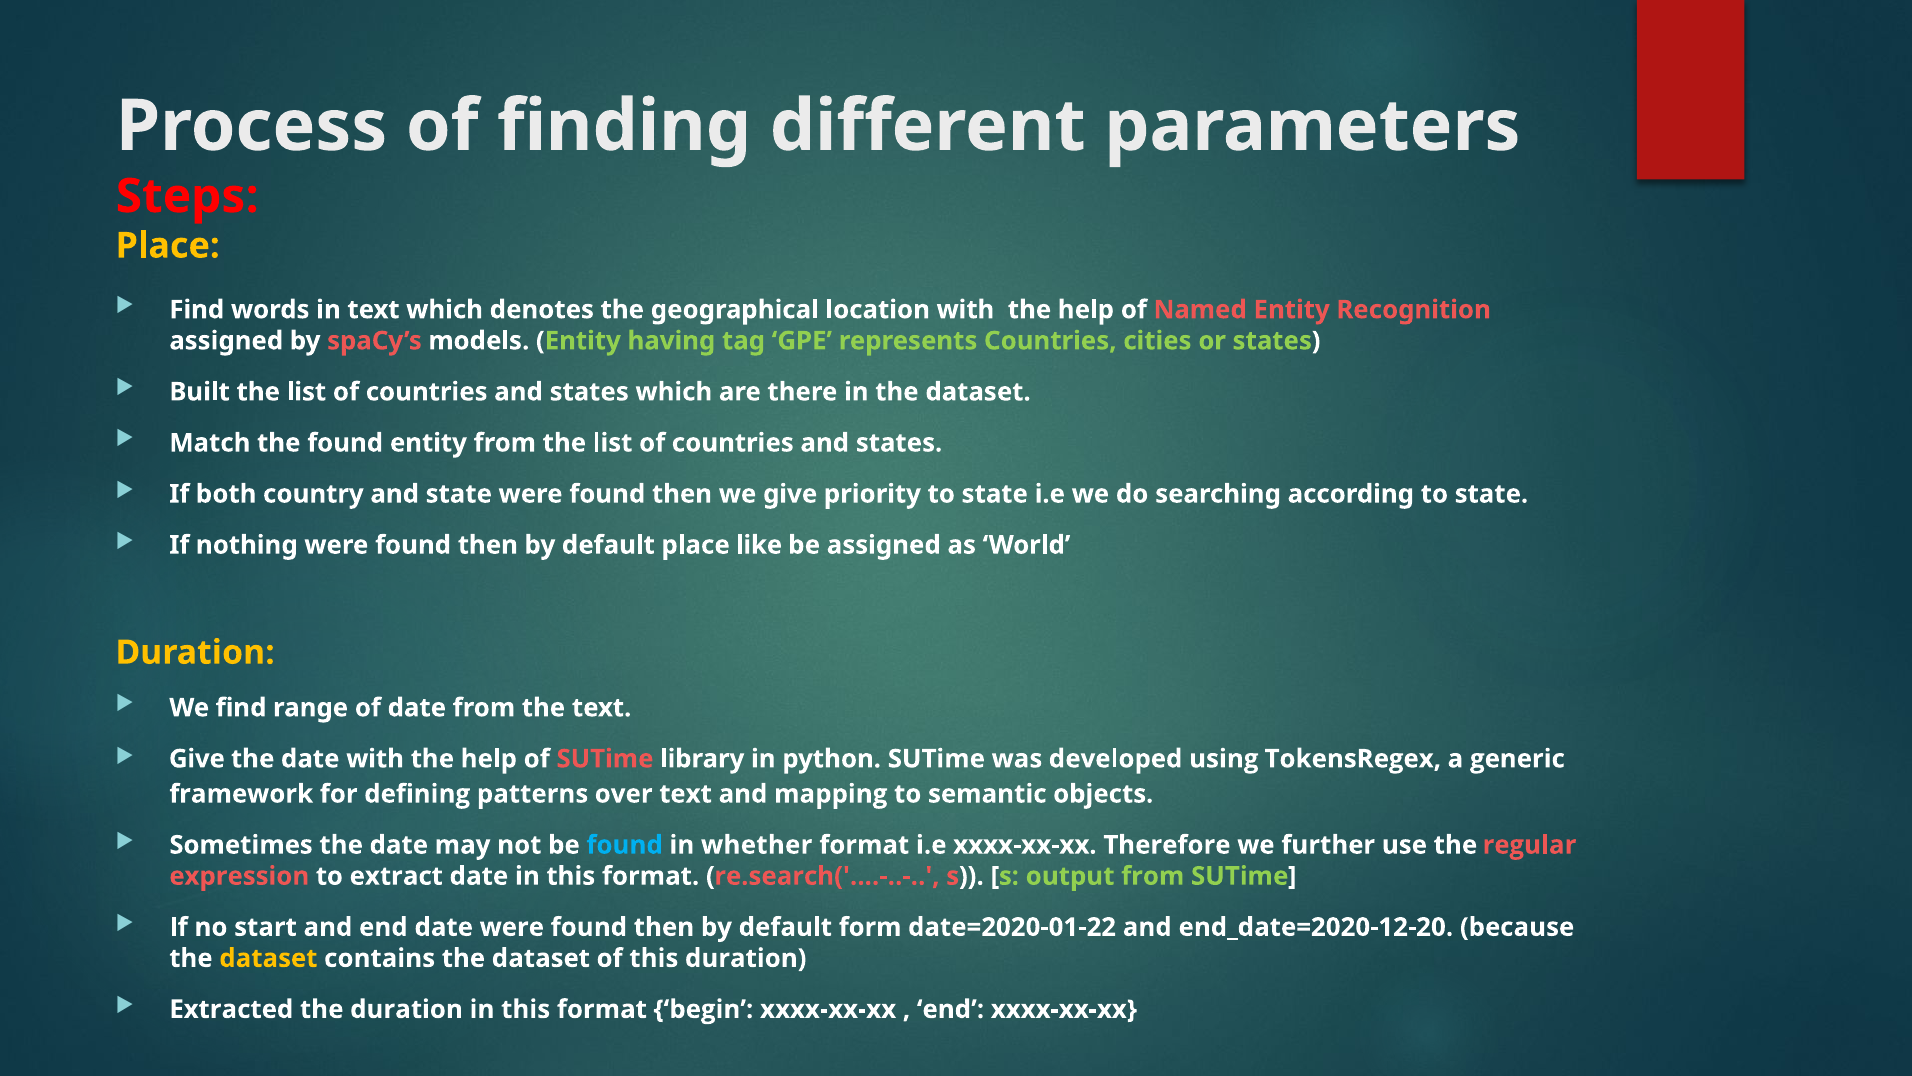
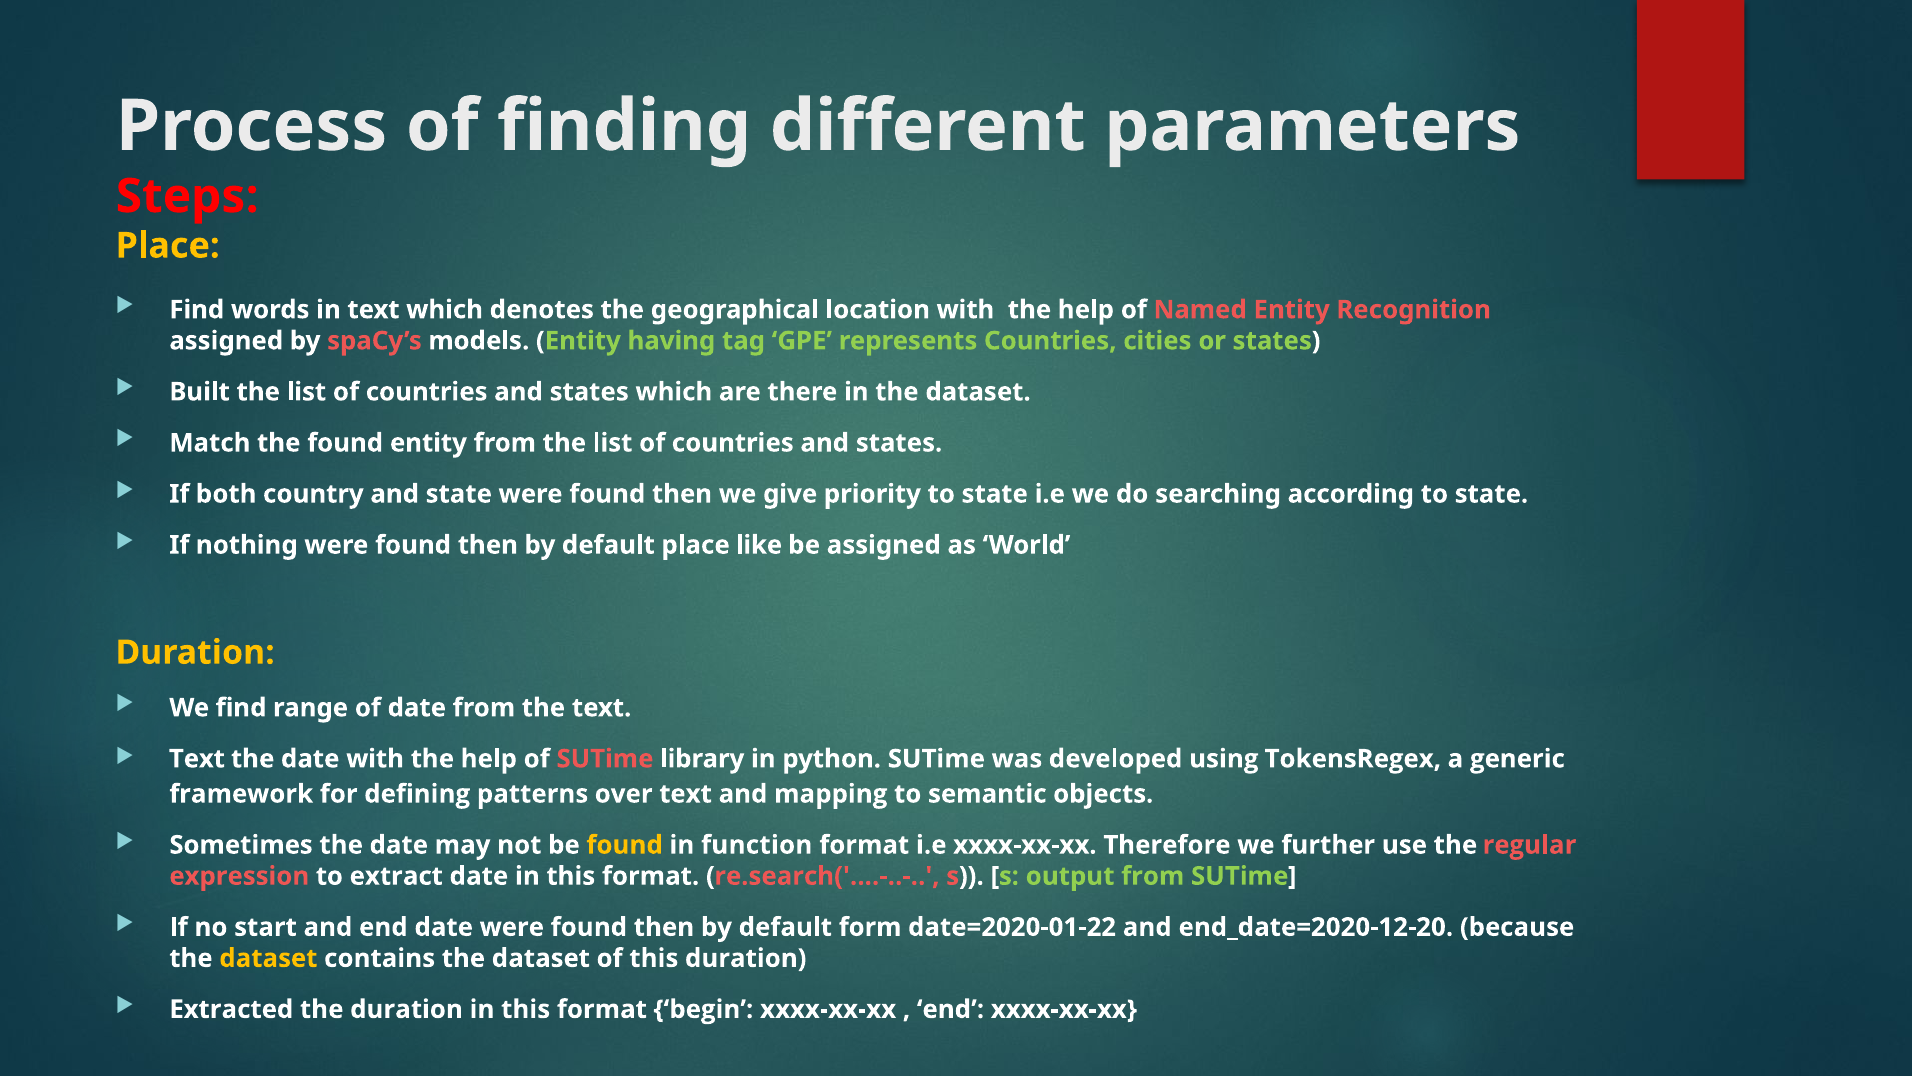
Give: Give -> Text (197, 759)
found colour: light blue -> yellow (625, 845)
whether: whether -> function (757, 845)
